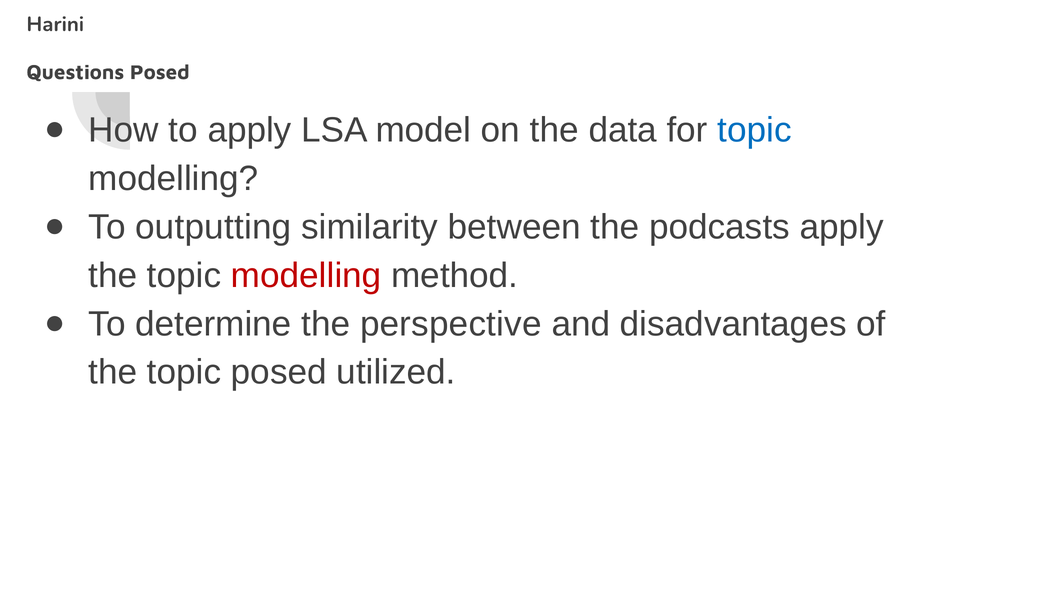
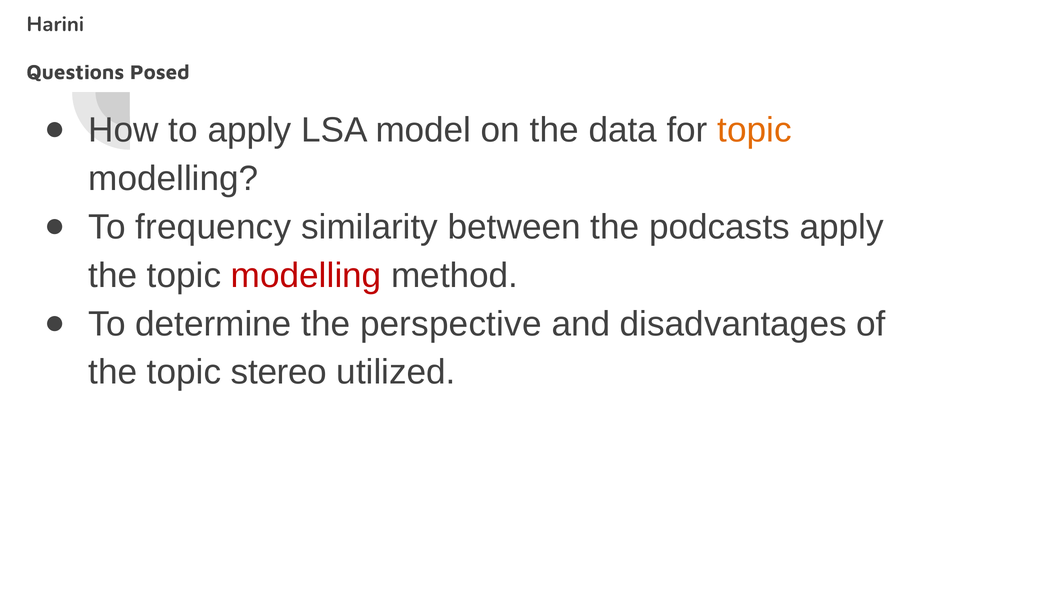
topic colour: blue -> orange (754, 130)
outputting: outputting -> frequency (213, 227)
topic posed: posed -> stereo (279, 373)
